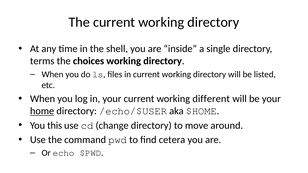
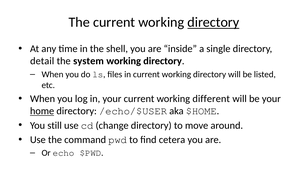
directory underline: none -> present (213, 22)
terms: terms -> detail (42, 61)
choices: choices -> system (89, 61)
this: this -> still (55, 126)
